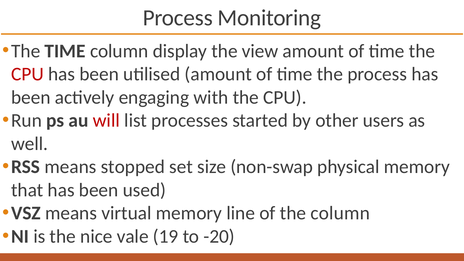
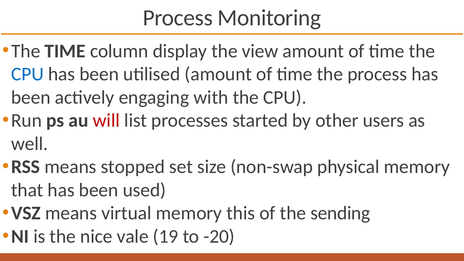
CPU colour: red -> blue (27, 74)
line: line -> this (241, 213)
the column: column -> sending (340, 213)
